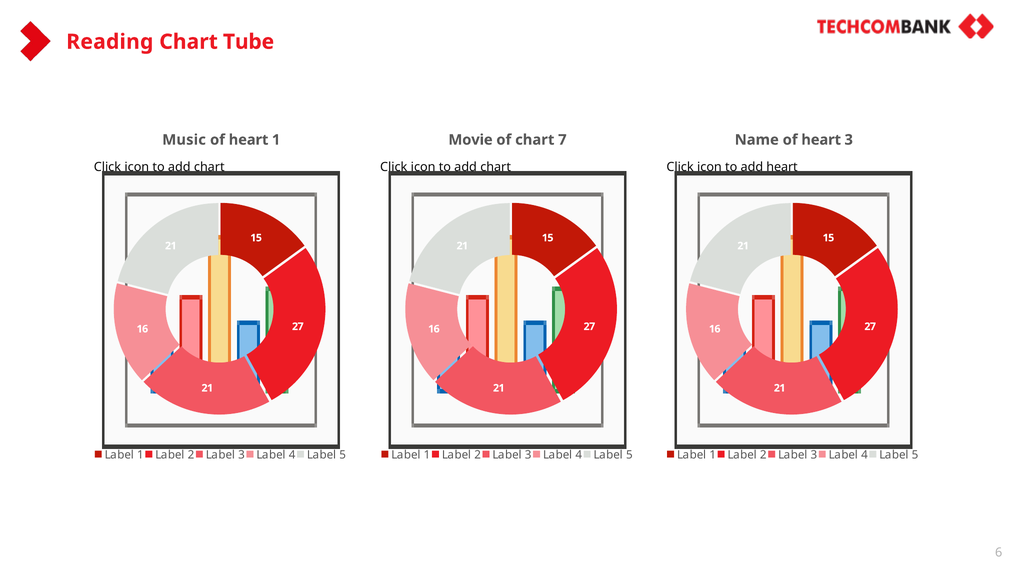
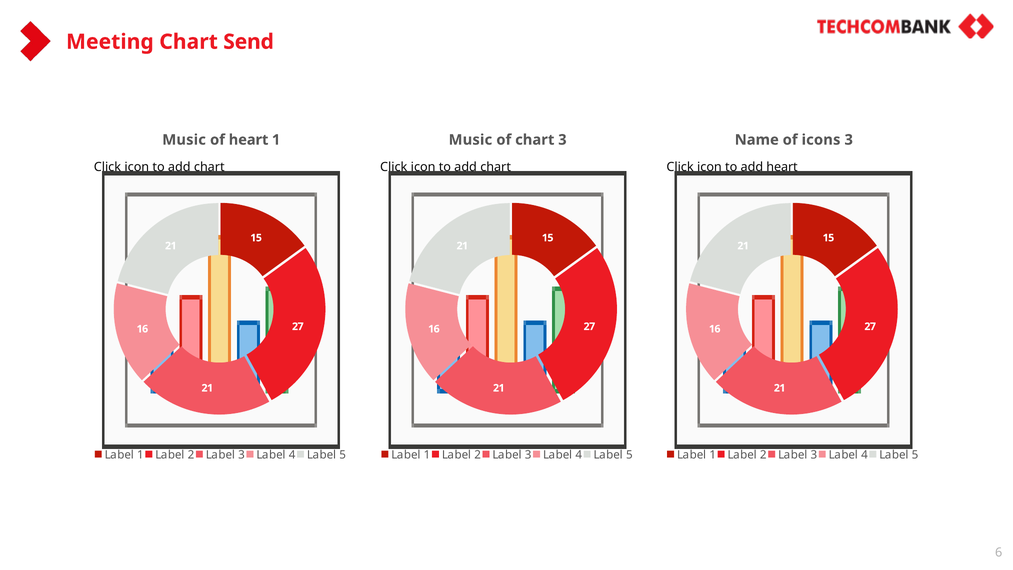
Reading: Reading -> Meeting (110, 42)
Tube: Tube -> Send (249, 42)
Movie: Movie -> Music (470, 140)
chart 7: 7 -> 3 (562, 140)
Name of heart: heart -> icons (821, 140)
